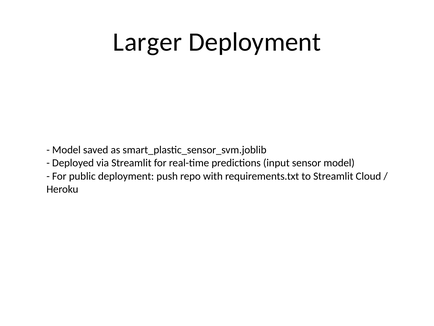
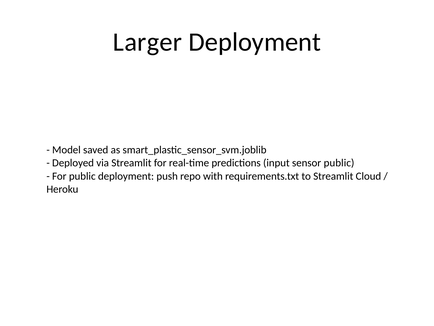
sensor model: model -> public (339, 163)
